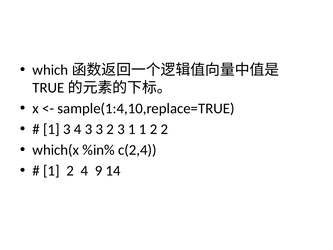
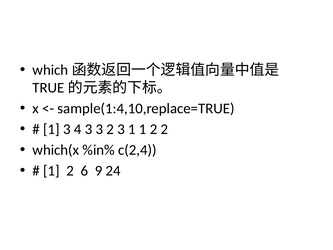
2 4: 4 -> 6 (84, 171)
14: 14 -> 24 (113, 171)
